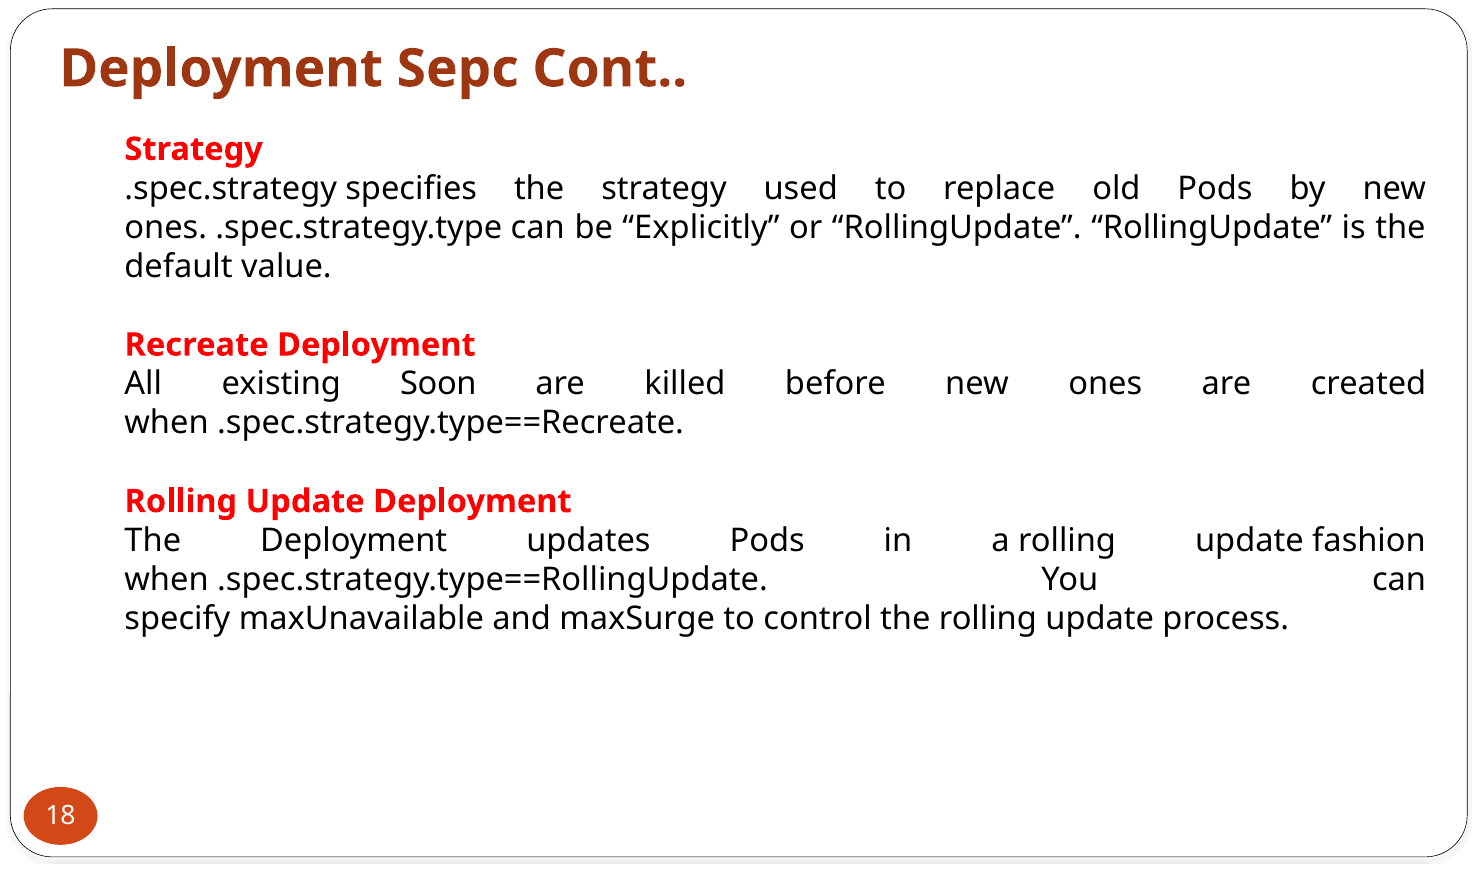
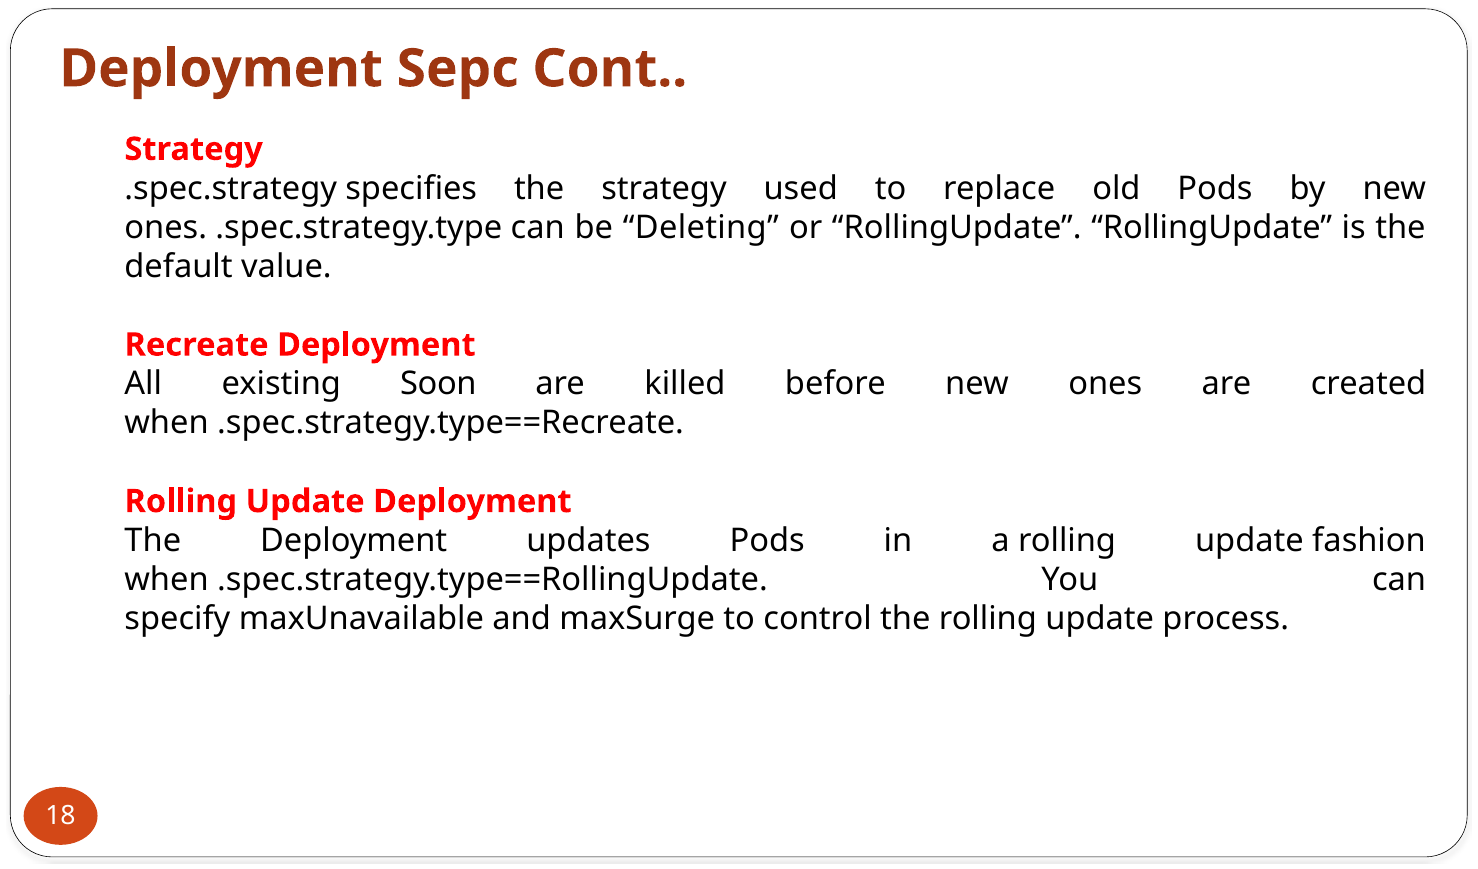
Explicitly: Explicitly -> Deleting (701, 228)
